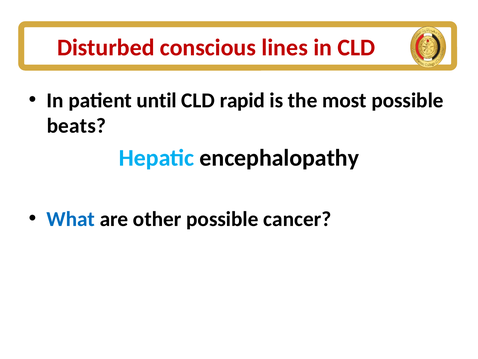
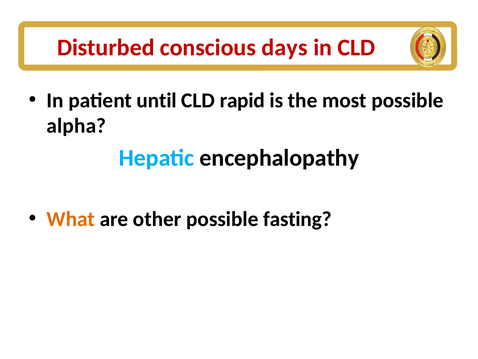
lines: lines -> days (285, 47)
beats: beats -> alpha (76, 126)
What colour: blue -> orange (71, 219)
cancer: cancer -> fasting (297, 219)
